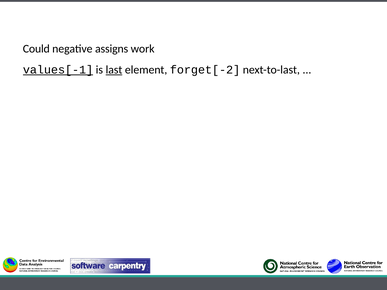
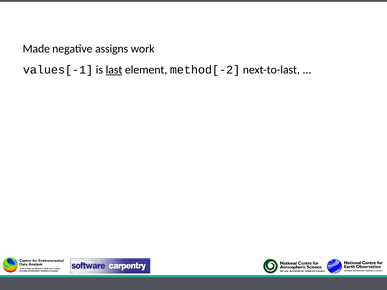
Could: Could -> Made (36, 49)
values[-1 underline: present -> none (58, 70)
forget[-2: forget[-2 -> method[-2 (205, 70)
